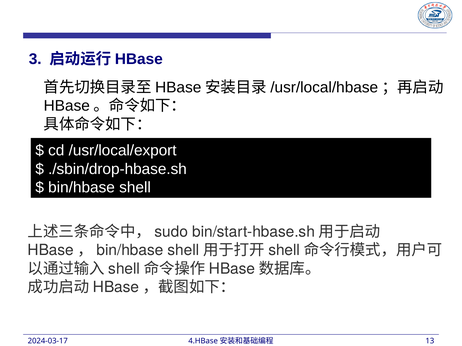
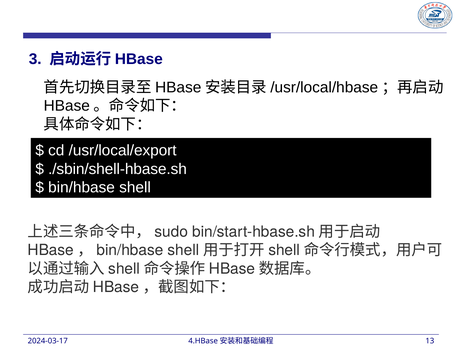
./sbin/drop-hbase.sh: ./sbin/drop-hbase.sh -> ./sbin/shell-hbase.sh (117, 169)
